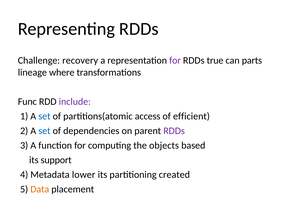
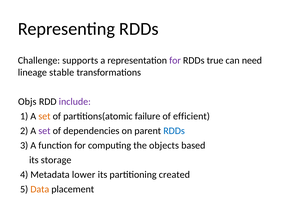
recovery: recovery -> supports (80, 60)
parts: parts -> need (252, 60)
where: where -> stable (62, 72)
Func: Func -> Objs (27, 101)
set colour: blue -> orange (44, 116)
access: access -> failure (148, 116)
set colour: blue -> purple (44, 131)
RDDs colour: purple -> blue (174, 131)
support: support -> storage (56, 160)
